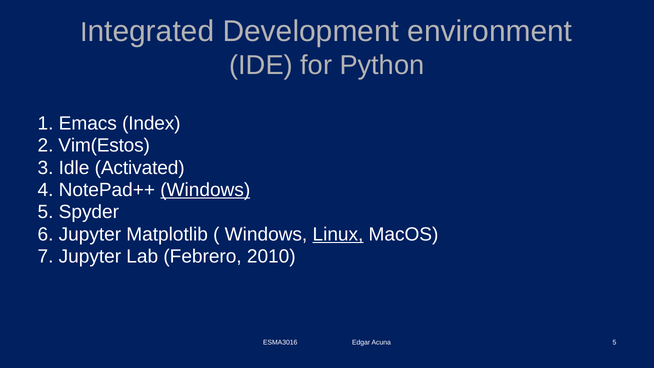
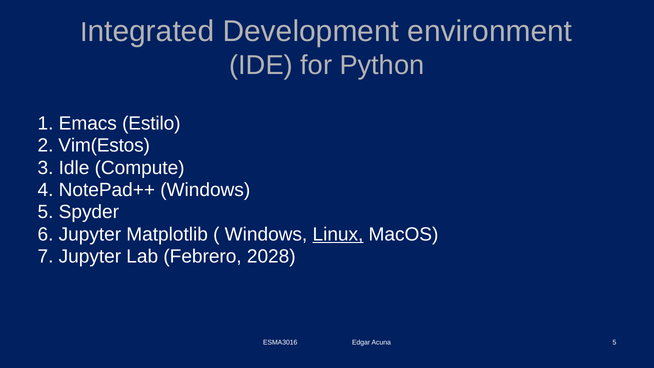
Index: Index -> Estilo (151, 123)
Activated: Activated -> Compute (140, 168)
Windows underline: present -> none (205, 190)
2010: 2010 -> 2028 (271, 256)
